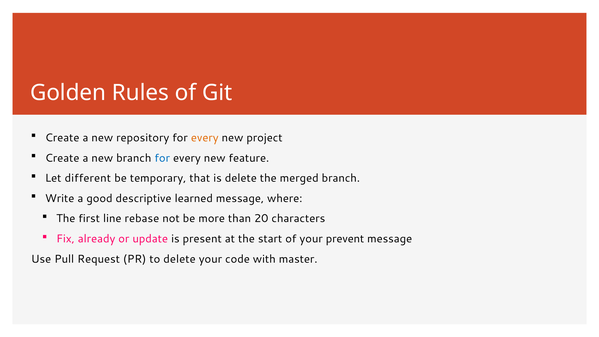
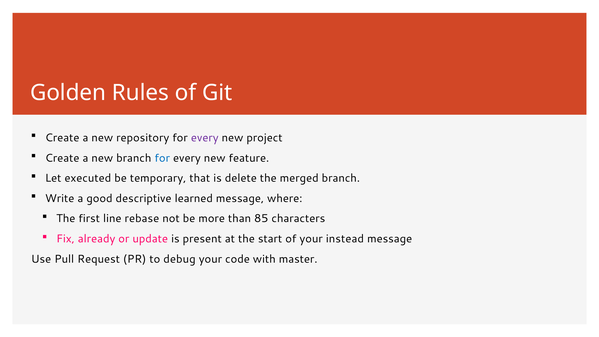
every colour: orange -> purple (205, 138)
different: different -> executed (88, 178)
20: 20 -> 85 (261, 219)
prevent: prevent -> instead (345, 239)
to delete: delete -> debug (179, 259)
